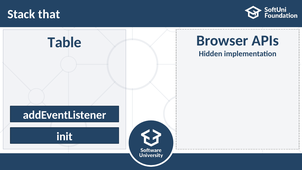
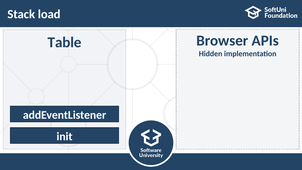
that: that -> load (49, 14)
